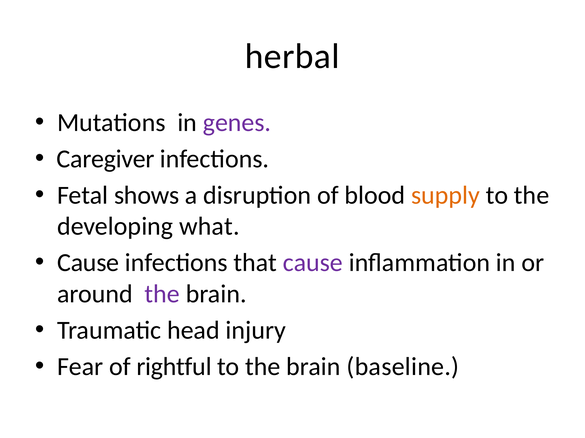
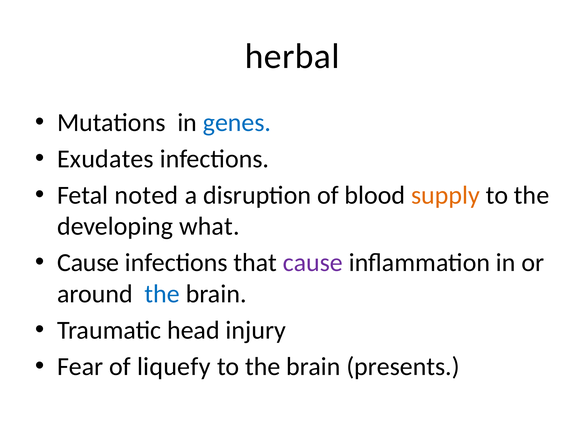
genes colour: purple -> blue (237, 123)
Caregiver: Caregiver -> Exudates (105, 159)
shows: shows -> noted (146, 196)
the colour: purple -> blue (162, 294)
rightful: rightful -> liquefy (174, 367)
baseline: baseline -> presents (403, 367)
